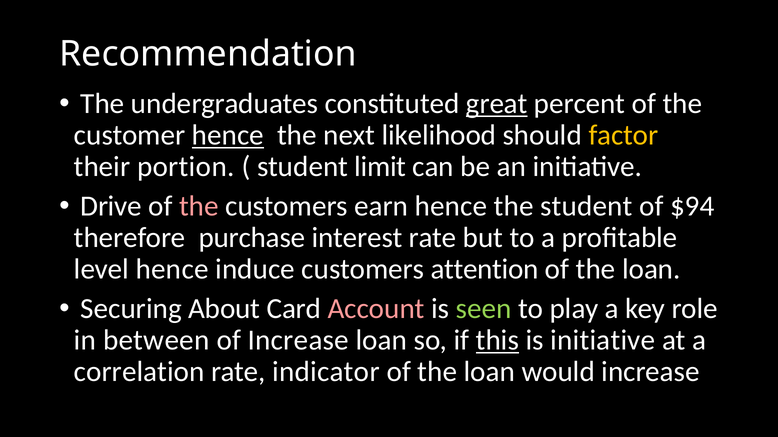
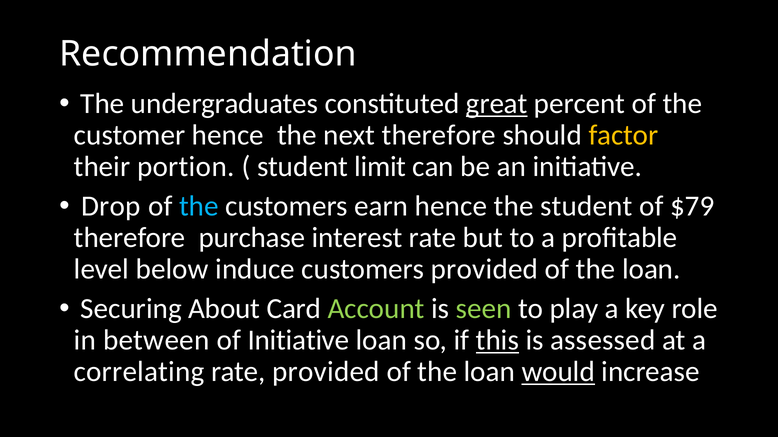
hence underline: present -> none (228, 135)
next likelihood: likelihood -> therefore (439, 135)
Drive: Drive -> Drop (111, 207)
the colour: pink -> light blue (199, 207)
$94: $94 -> $79 (692, 207)
level hence: hence -> below (172, 270)
customers attention: attention -> provided (484, 270)
Account colour: pink -> light green (376, 309)
of Increase: Increase -> Initiative (299, 341)
is initiative: initiative -> assessed (603, 341)
correlation: correlation -> correlating (139, 372)
rate indicator: indicator -> provided (326, 372)
would underline: none -> present (558, 372)
